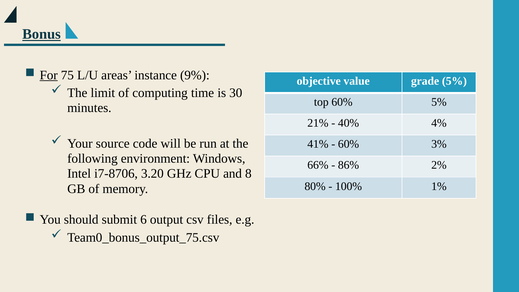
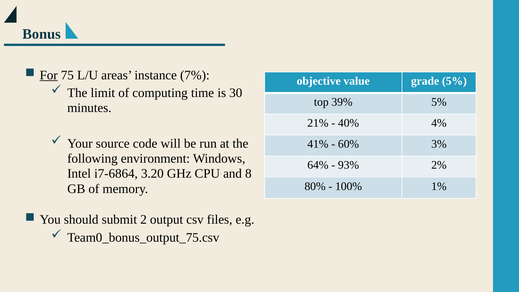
Bonus underline: present -> none (42, 34)
9%: 9% -> 7% (195, 75)
top 60%: 60% -> 39% (342, 102)
66%: 66% -> 64% (318, 165)
86%: 86% -> 93% (349, 165)
i7-8706: i7-8706 -> i7-6864 (116, 174)
6: 6 -> 2 (144, 220)
